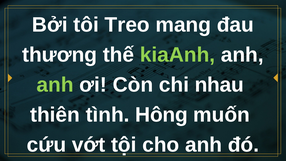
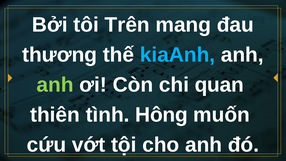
Treo: Treo -> Trên (127, 25)
kiaAnh colour: light green -> light blue (177, 55)
nhau: nhau -> quan (219, 85)
